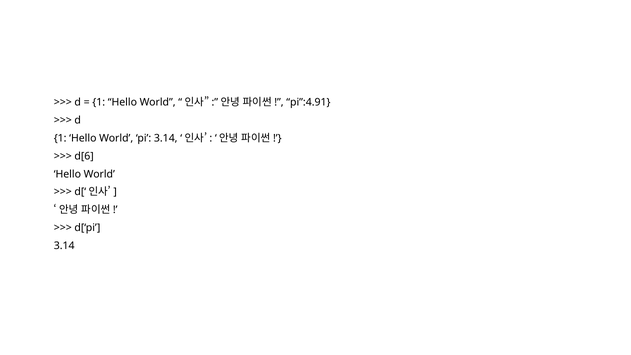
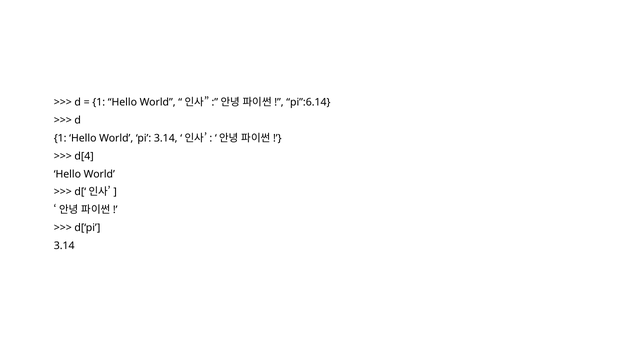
pi”:4.91: pi”:4.91 -> pi”:6.14 (308, 102)
d[6: d[6 -> d[4 (84, 156)
